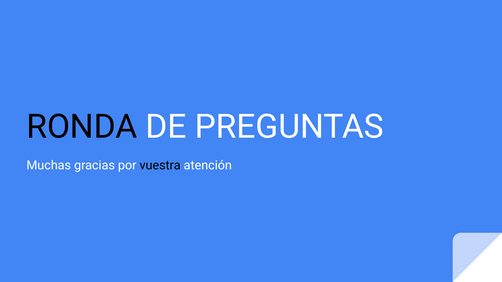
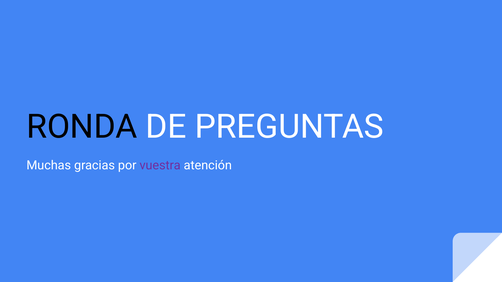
vuestra colour: black -> purple (160, 166)
